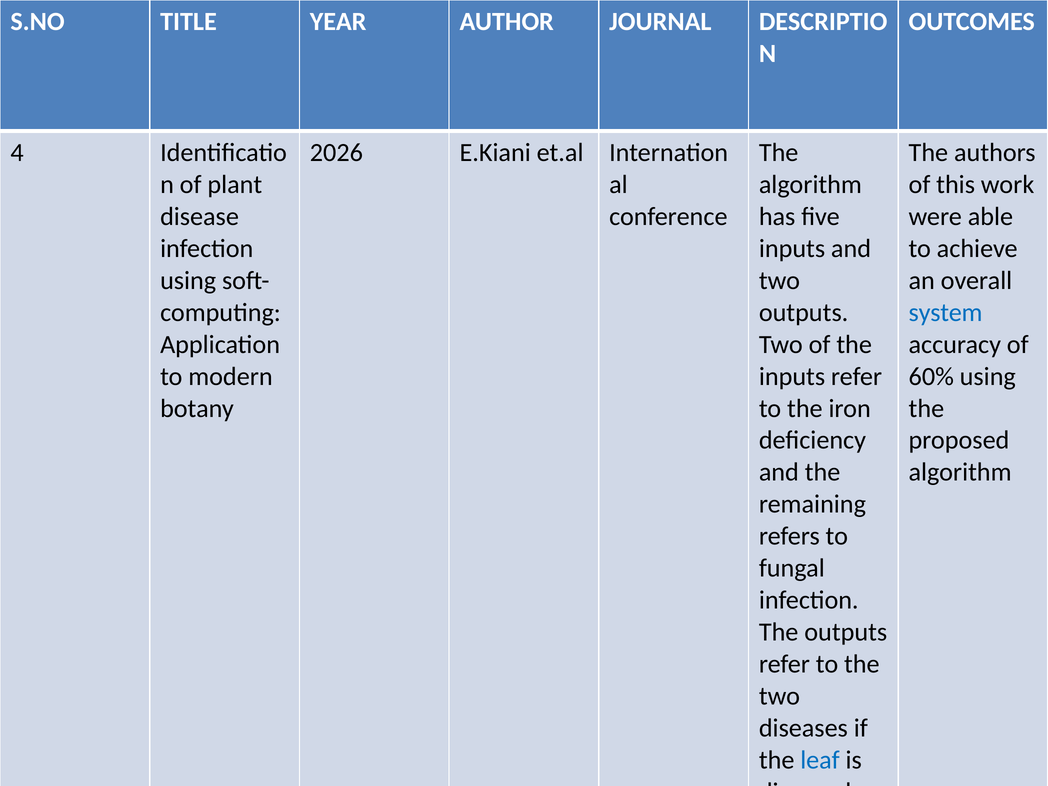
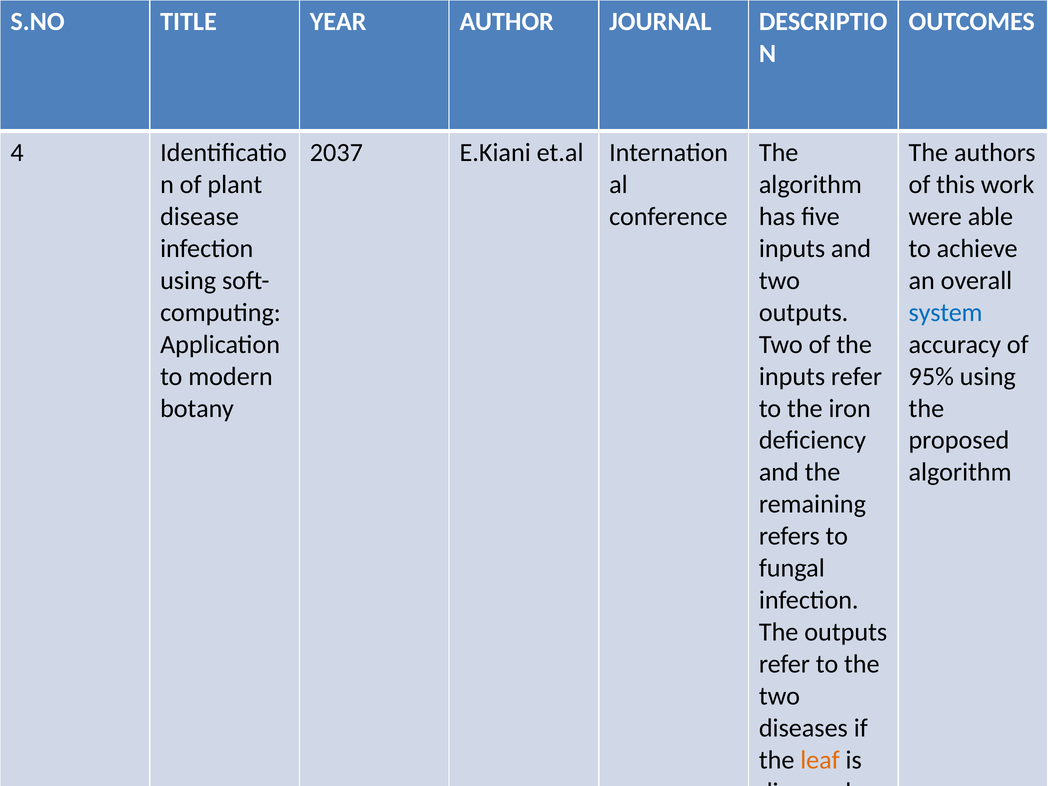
2026: 2026 -> 2037 (336, 153)
60%: 60% -> 95% (931, 376)
leaf colour: blue -> orange (820, 760)
